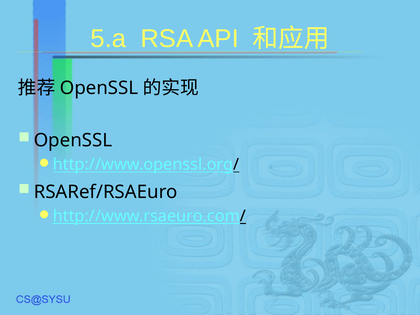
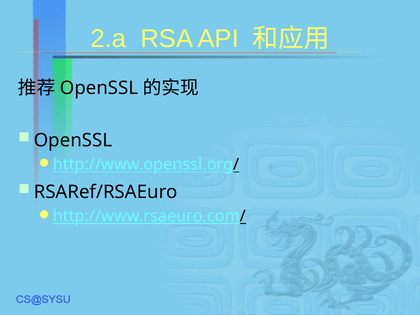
5.a: 5.a -> 2.a (108, 39)
